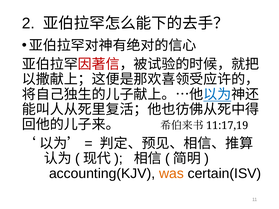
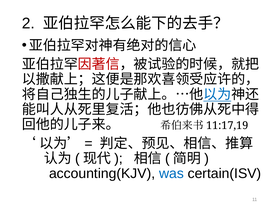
was colour: orange -> blue (171, 174)
